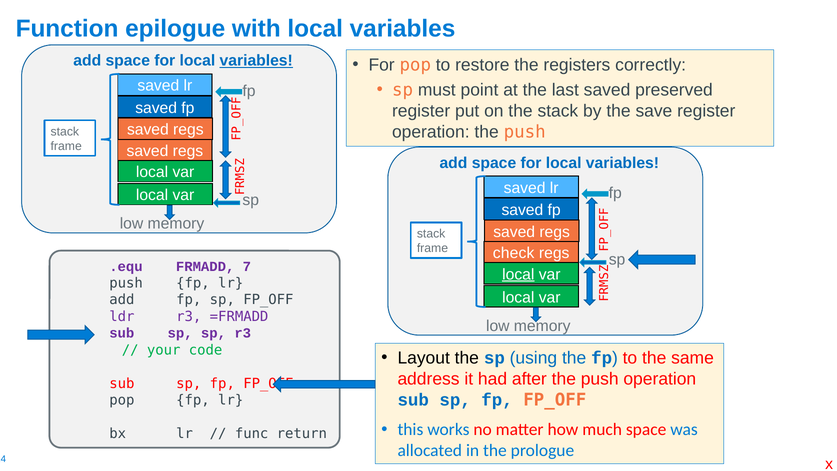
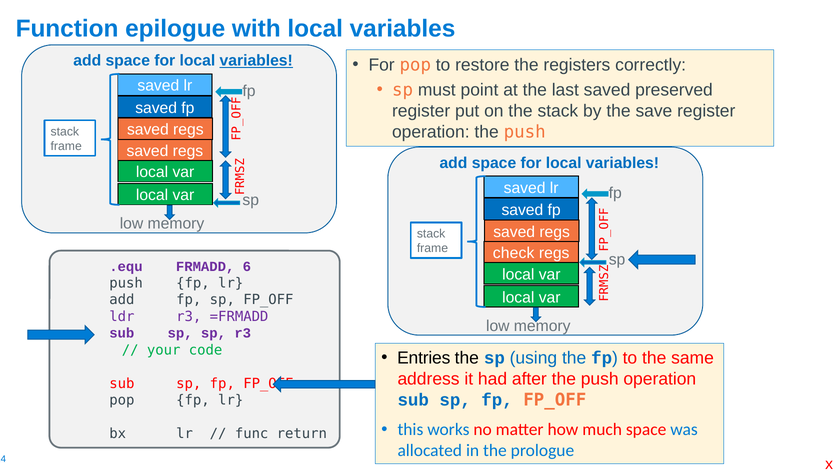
7: 7 -> 6 (247, 266)
local underline: present -> none (518, 274)
Layout: Layout -> Entries (424, 358)
